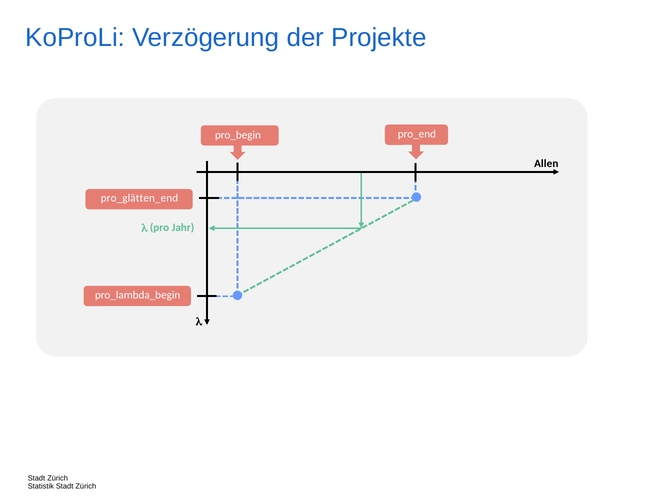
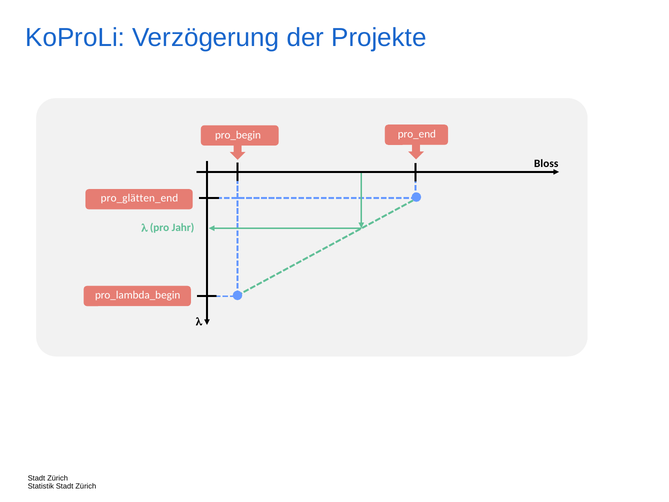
Allen: Allen -> Bloss (546, 164)
